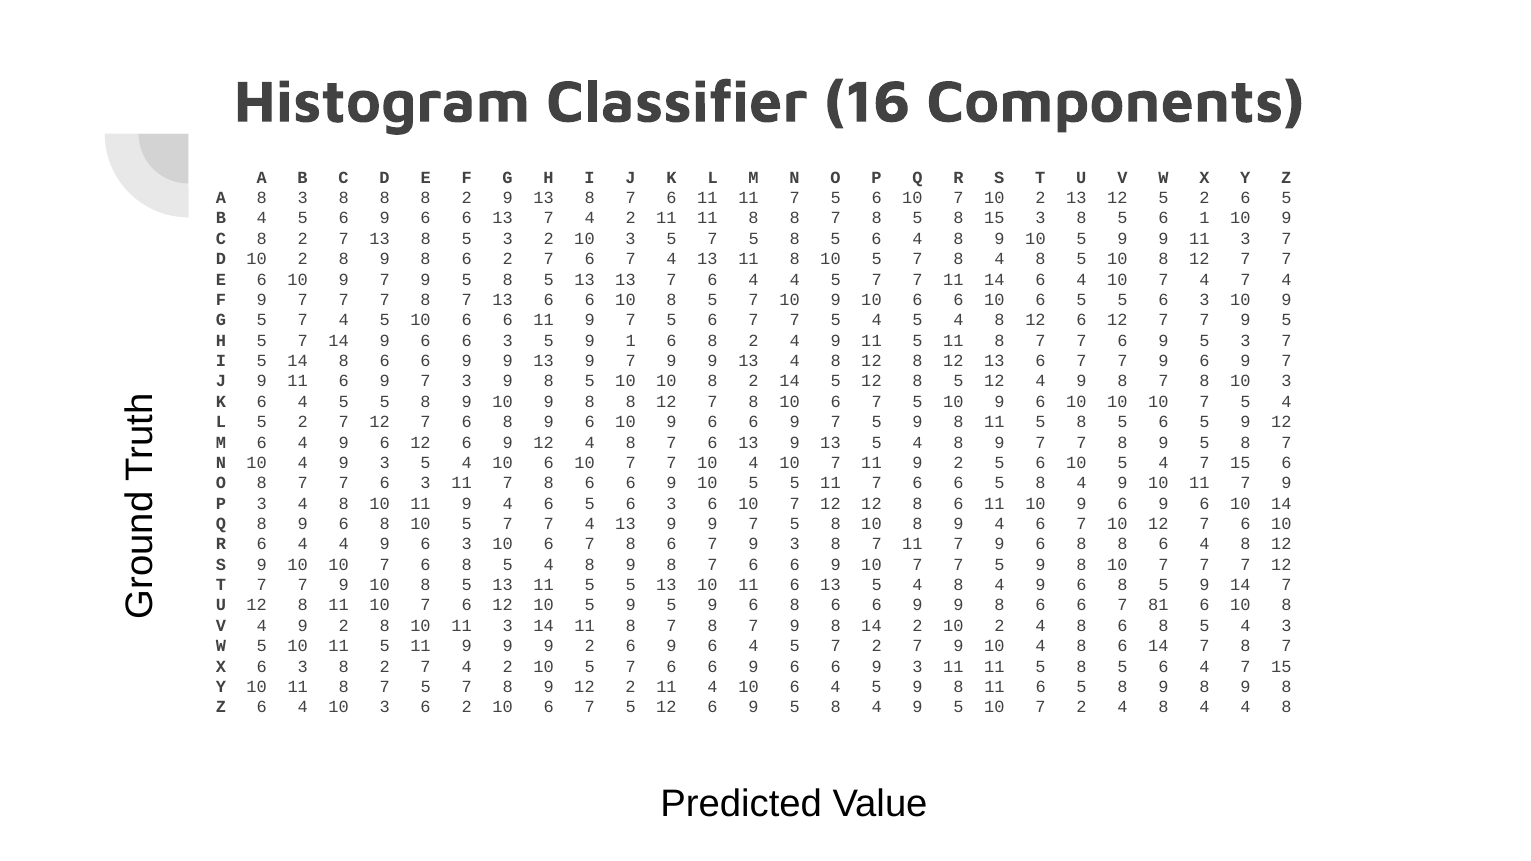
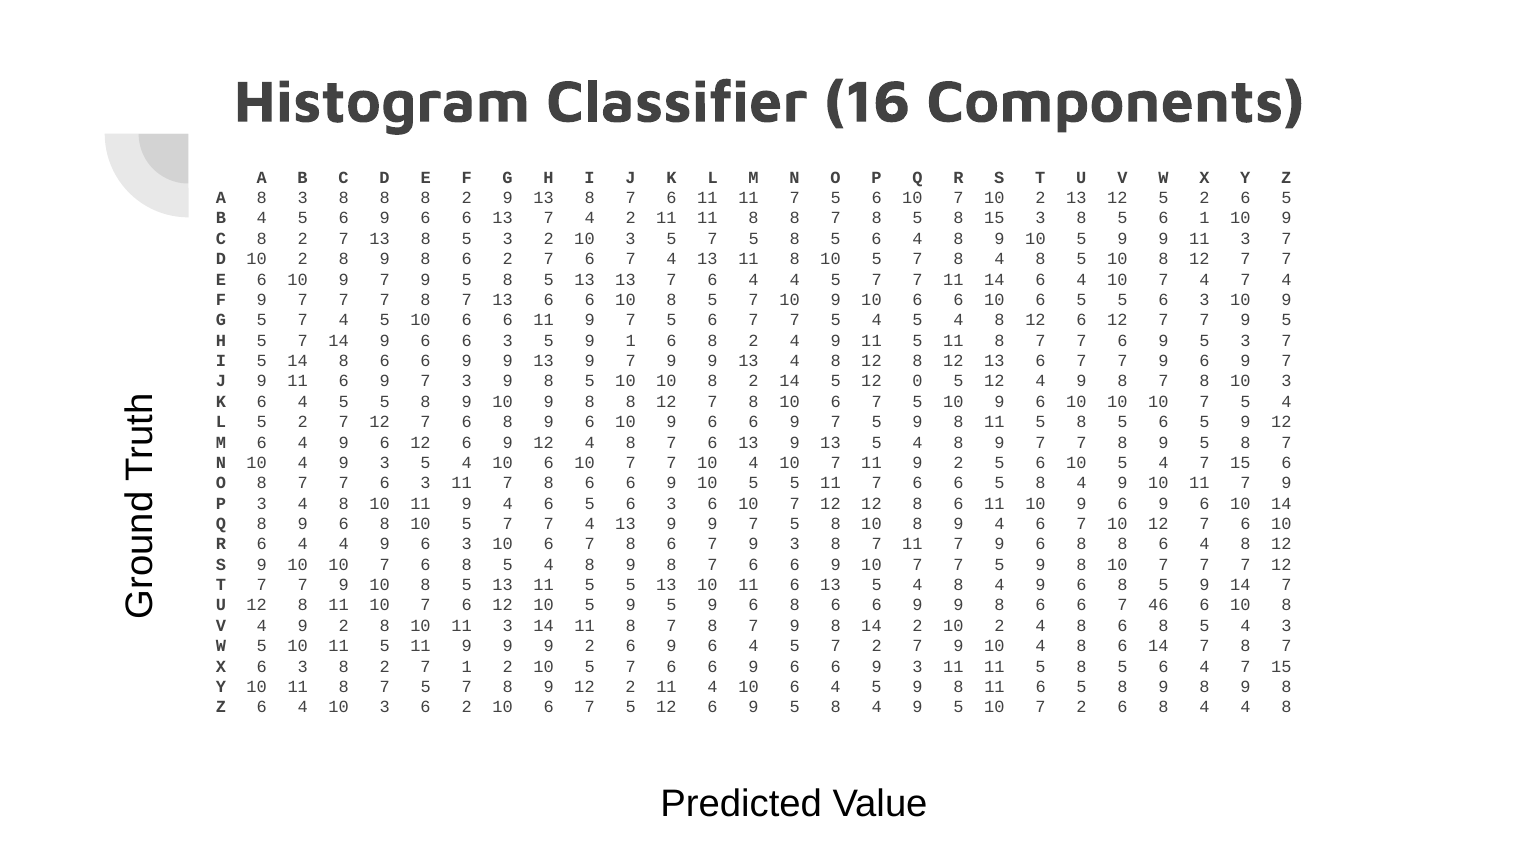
5 12 8: 8 -> 0 (917, 381)
81: 81 -> 46 (1158, 606)
2 7 4: 4 -> 1 (467, 667)
7 2 4: 4 -> 6 (1122, 707)
